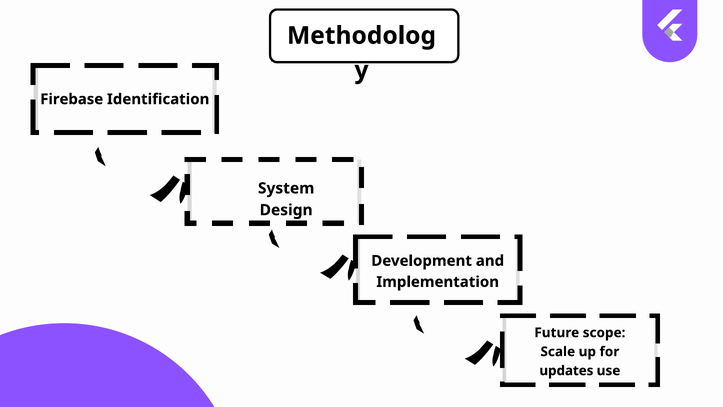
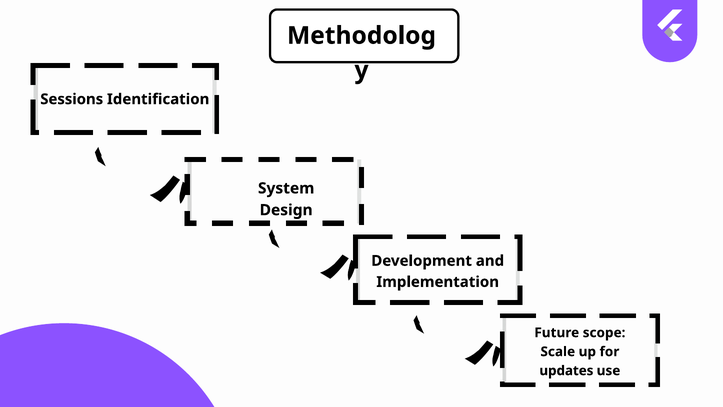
Firebase: Firebase -> Sessions (72, 99)
